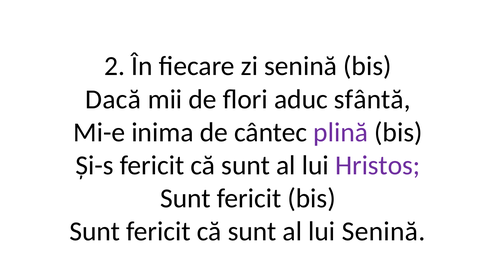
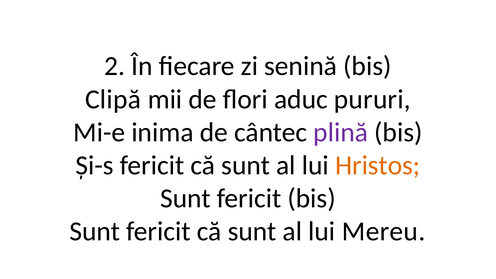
Dacă: Dacă -> Clipă (113, 99)
sfântă: sfântă -> pururi (372, 99)
Hristos colour: purple -> orange (378, 165)
lui Senină: Senină -> Mereu (384, 232)
